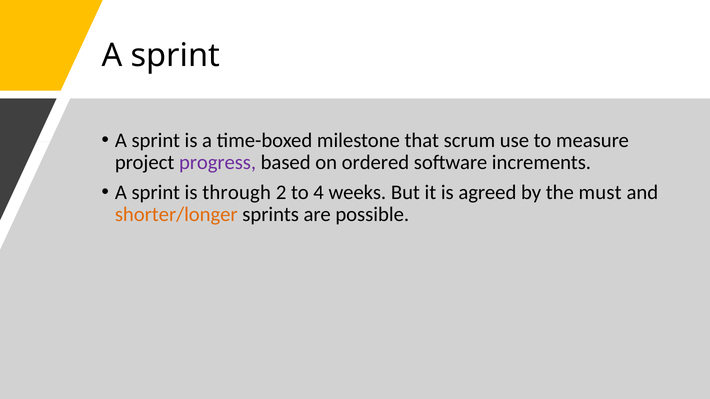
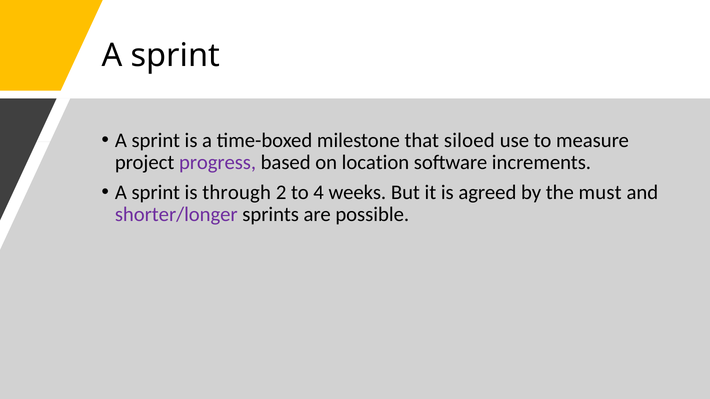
scrum: scrum -> siloed (469, 140)
ordered: ordered -> location (375, 163)
shorter/longer colour: orange -> purple (176, 215)
